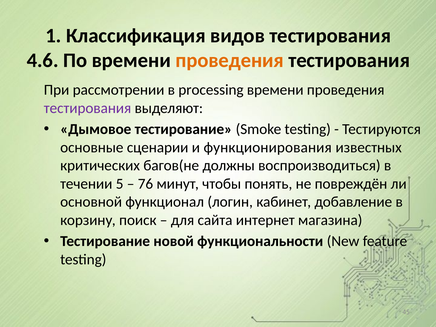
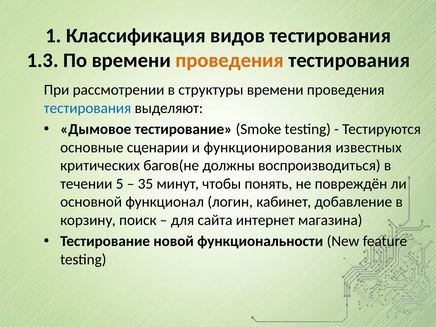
4.6: 4.6 -> 1.3 (43, 60)
processing: processing -> структуры (211, 90)
тестирования colour: purple -> blue (88, 108)
76: 76 -> 35 (145, 184)
